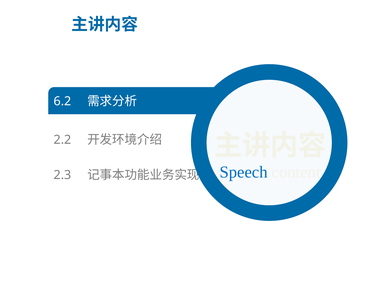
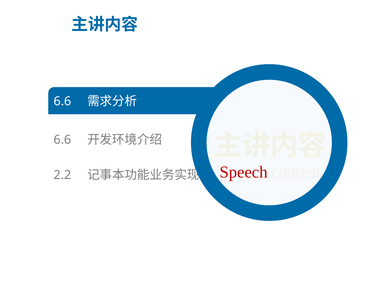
6.2: 6.2 -> 6.6 (63, 101)
2.2: 2.2 -> 6.6 (63, 139)
Speech colour: blue -> red (244, 172)
2.3: 2.3 -> 2.2 (63, 175)
